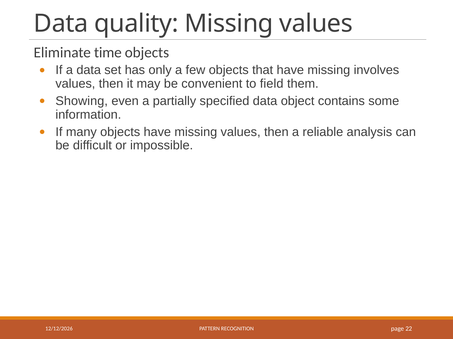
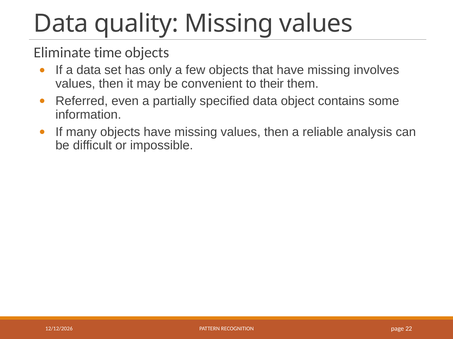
field: field -> their (272, 84)
Showing: Showing -> Referred (82, 101)
